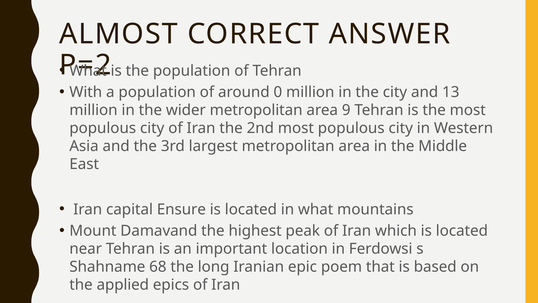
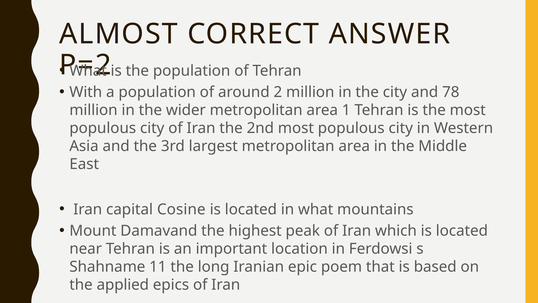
0: 0 -> 2 (278, 92)
13: 13 -> 78 (451, 92)
9: 9 -> 1 (346, 110)
Ensure: Ensure -> Cosine (181, 209)
68: 68 -> 11 (158, 267)
